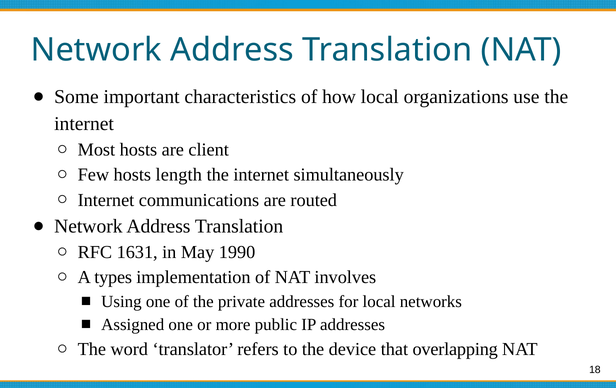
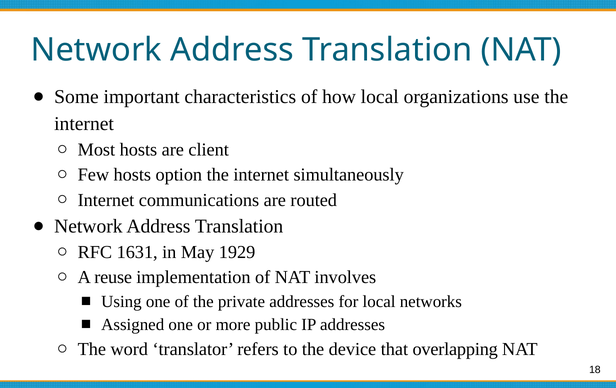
length: length -> option (179, 175)
1990: 1990 -> 1929 (237, 252)
types: types -> reuse (113, 277)
